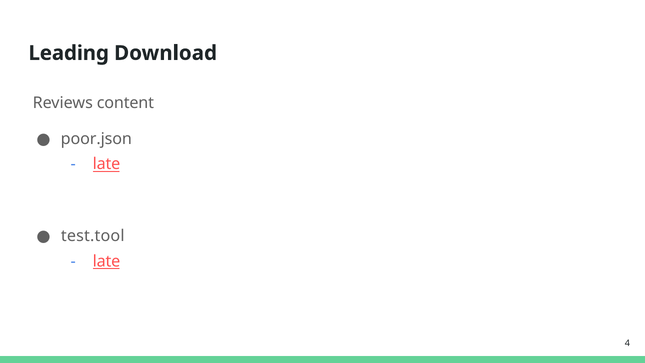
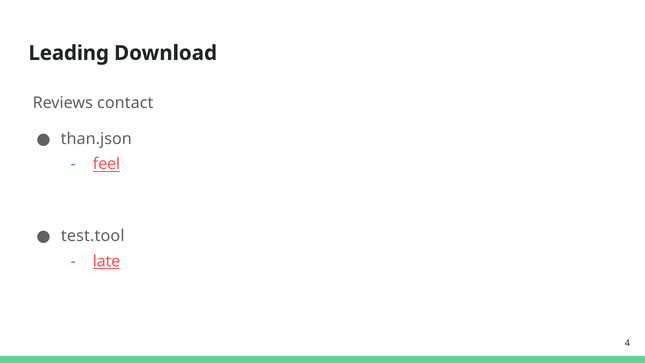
content: content -> contact (125, 103)
poor.json: poor.json -> than.json (96, 139)
late: late -> feel (106, 164)
